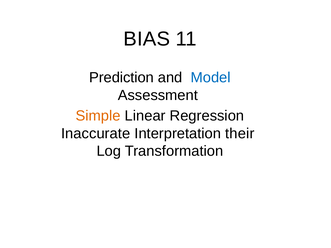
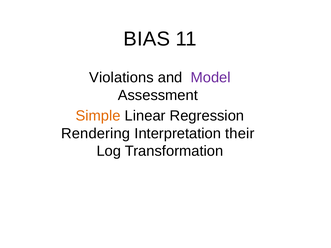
Prediction: Prediction -> Violations (121, 78)
Model colour: blue -> purple (211, 78)
Inaccurate: Inaccurate -> Rendering (96, 134)
